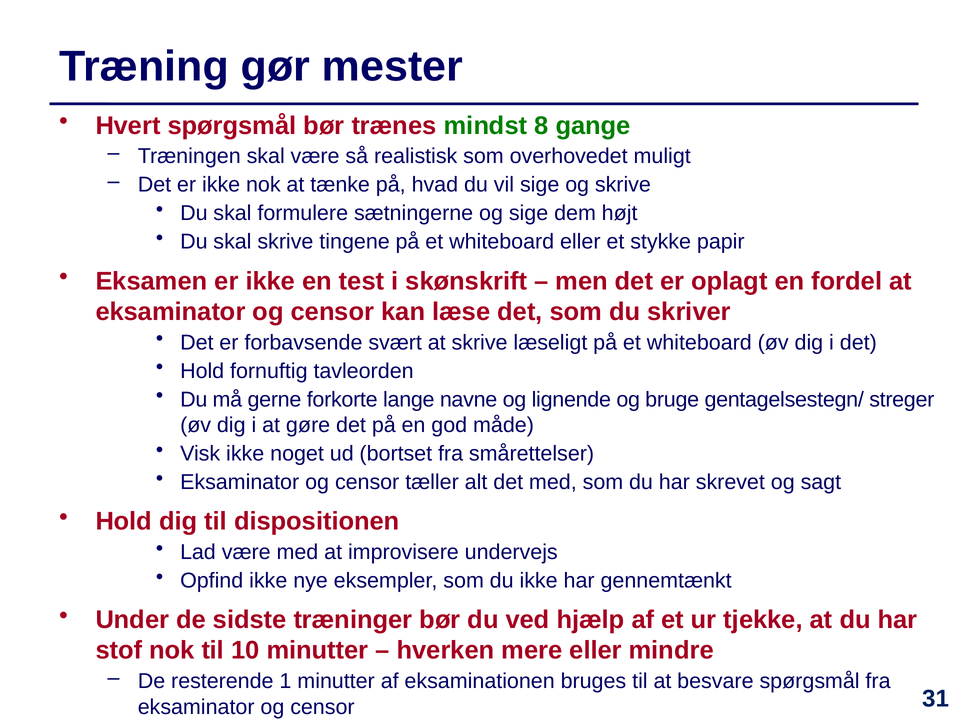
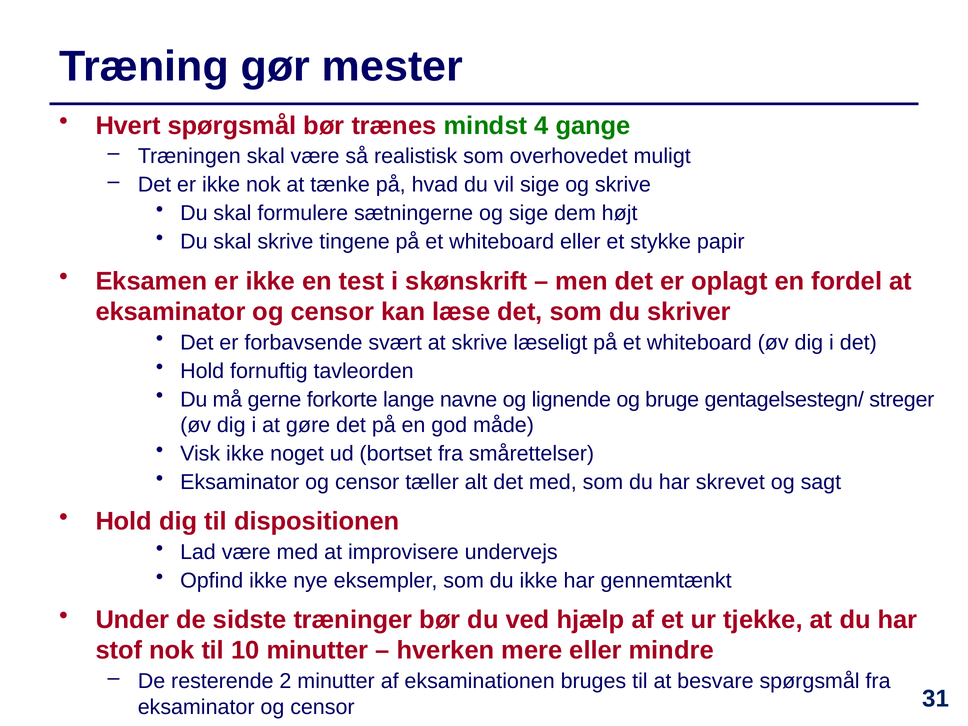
8: 8 -> 4 (541, 126)
1: 1 -> 2 (285, 681)
